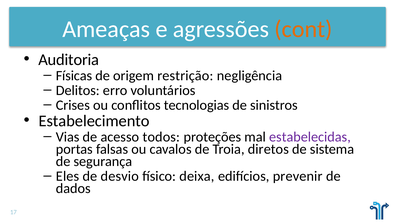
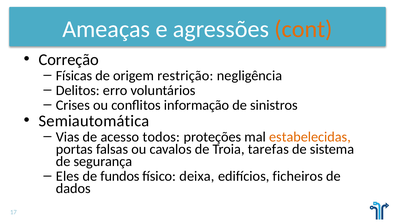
Auditoria: Auditoria -> Correção (69, 60)
tecnologias: tecnologias -> informação (197, 105)
Estabelecimento: Estabelecimento -> Semiautomática (94, 121)
estabelecidas colour: purple -> orange (310, 137)
diretos: diretos -> tarefas (268, 149)
desvio: desvio -> fundos (120, 176)
prevenir: prevenir -> ficheiros (298, 176)
